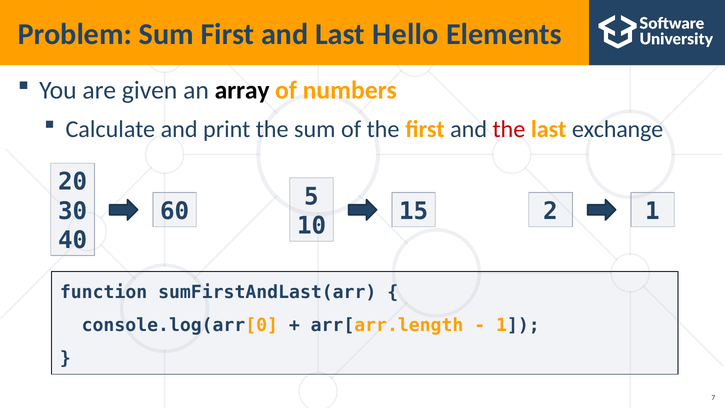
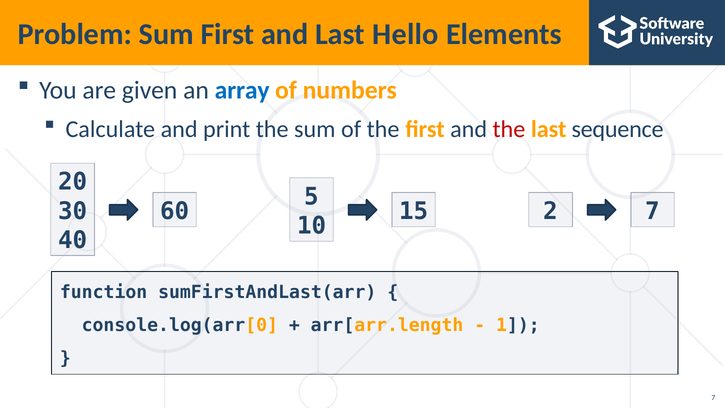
array colour: black -> blue (242, 90)
exchange: exchange -> sequence (618, 129)
2 1: 1 -> 7 (653, 211)
